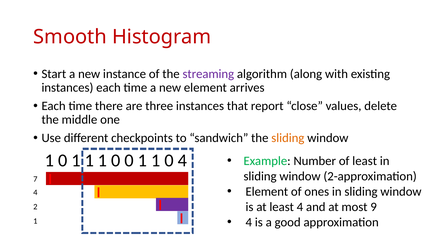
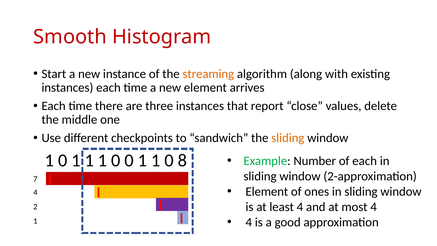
streaming colour: purple -> orange (208, 74)
0 4: 4 -> 8 (182, 160)
of least: least -> each (365, 161)
most 9: 9 -> 4 (374, 207)
